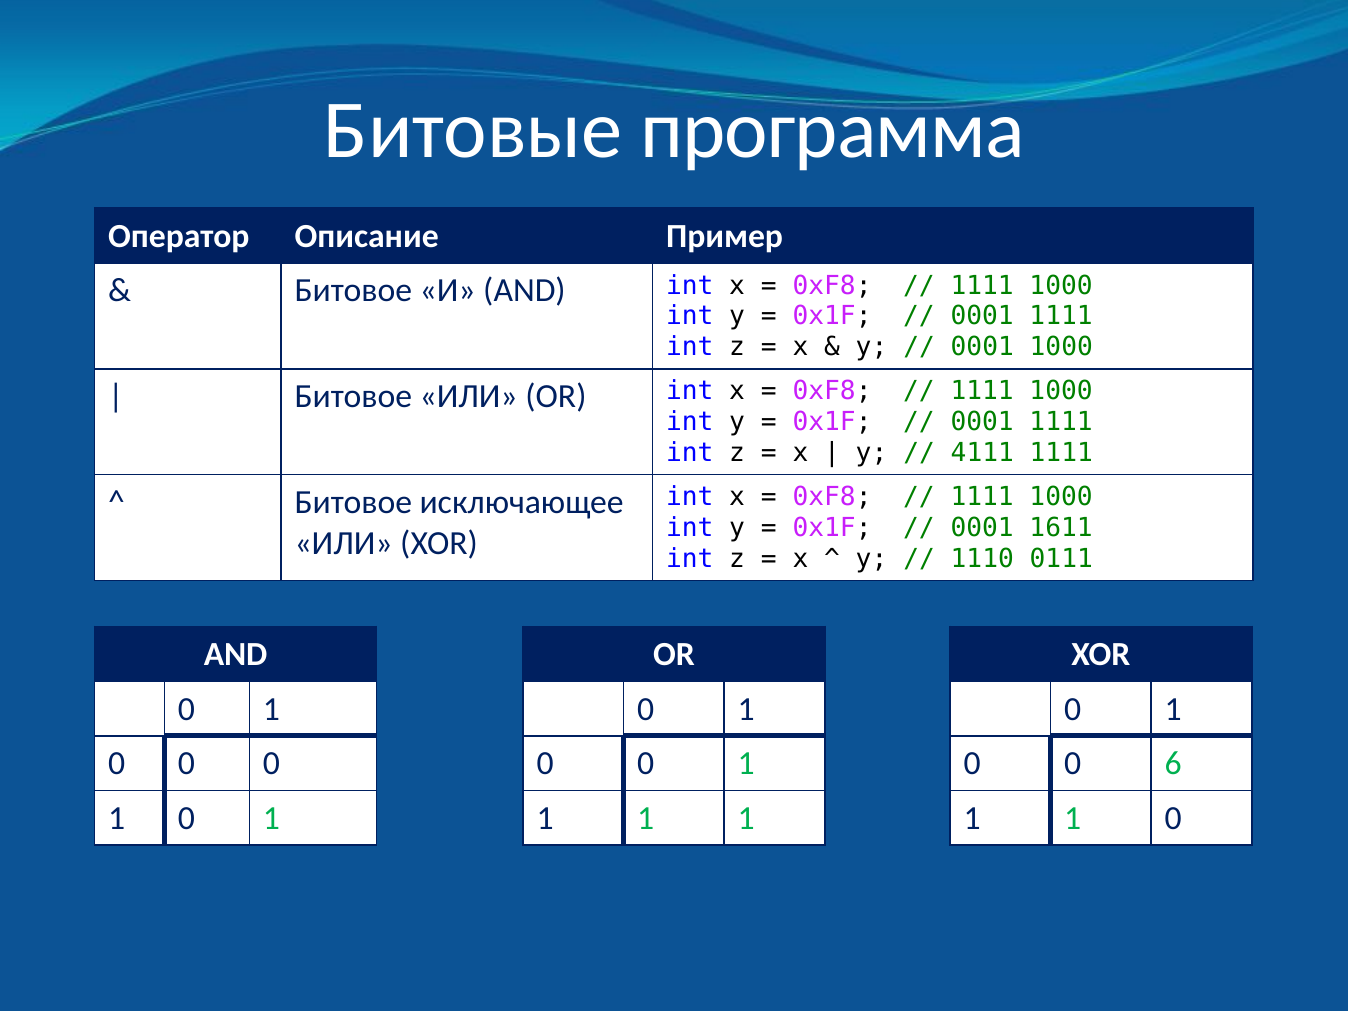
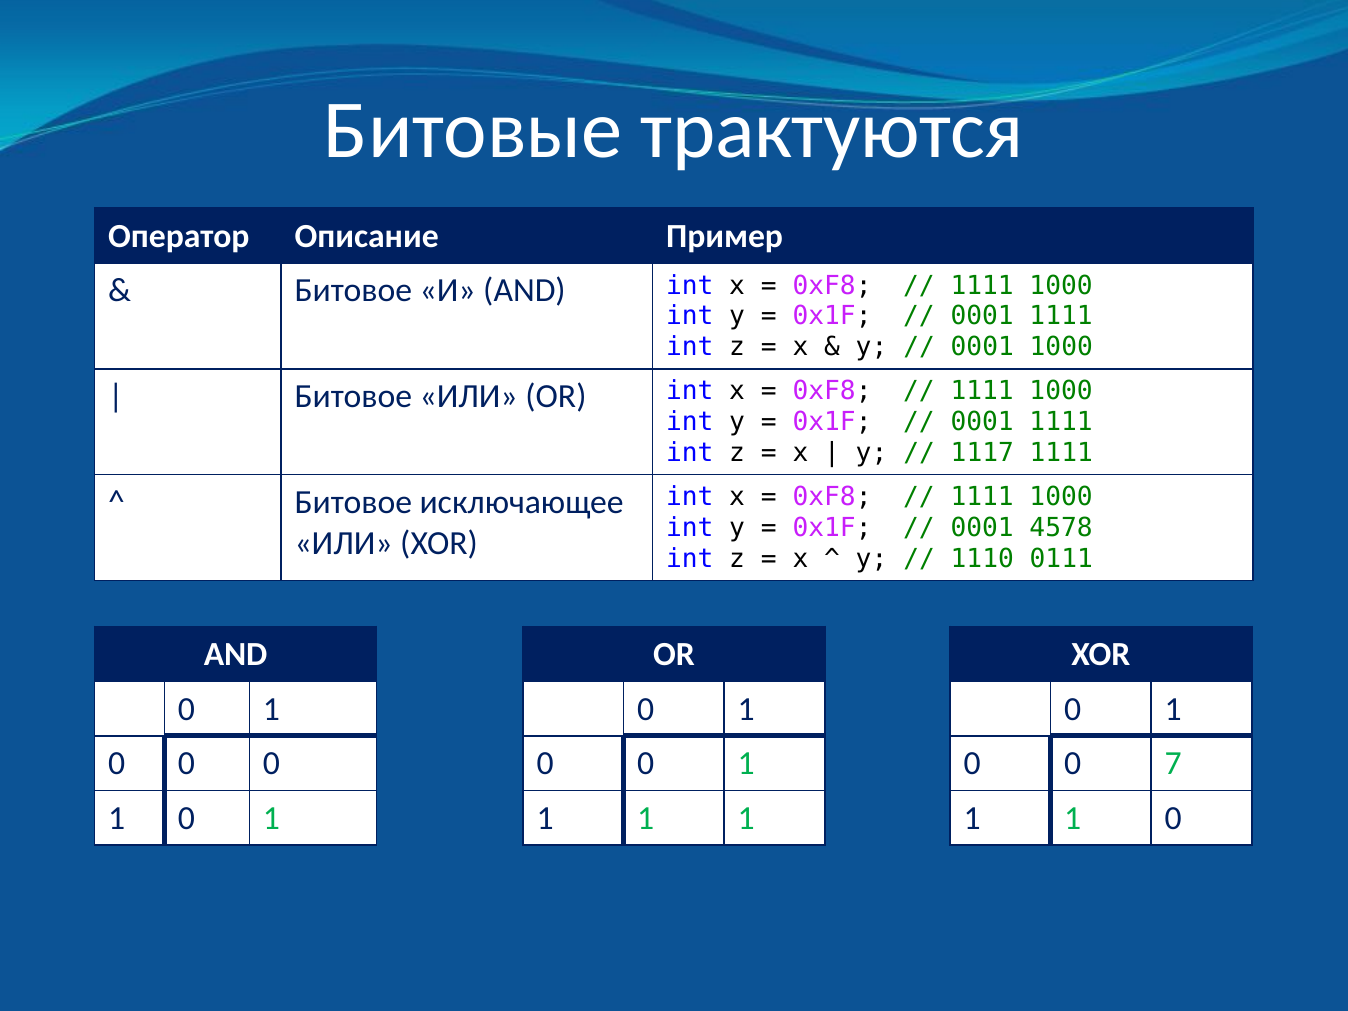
программа: программа -> трактуются (832, 130)
4111: 4111 -> 1117 (982, 453)
1611: 1611 -> 4578 (1061, 528)
6: 6 -> 7 (1173, 764)
